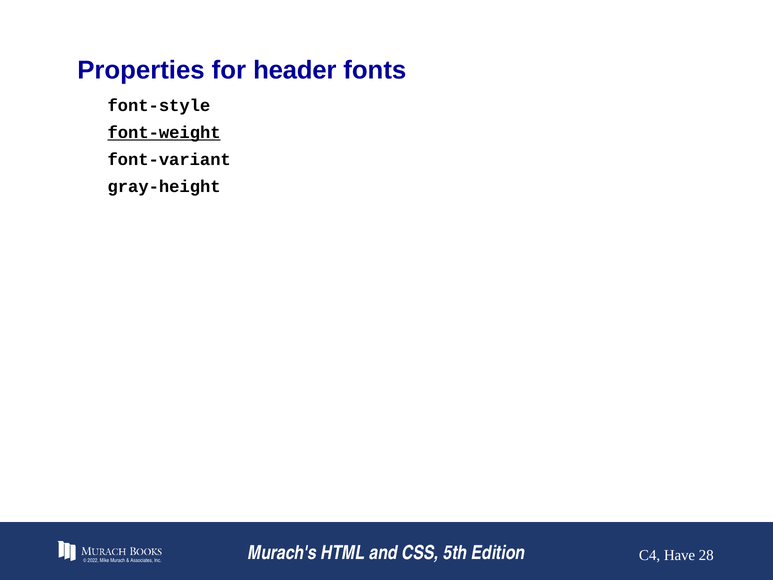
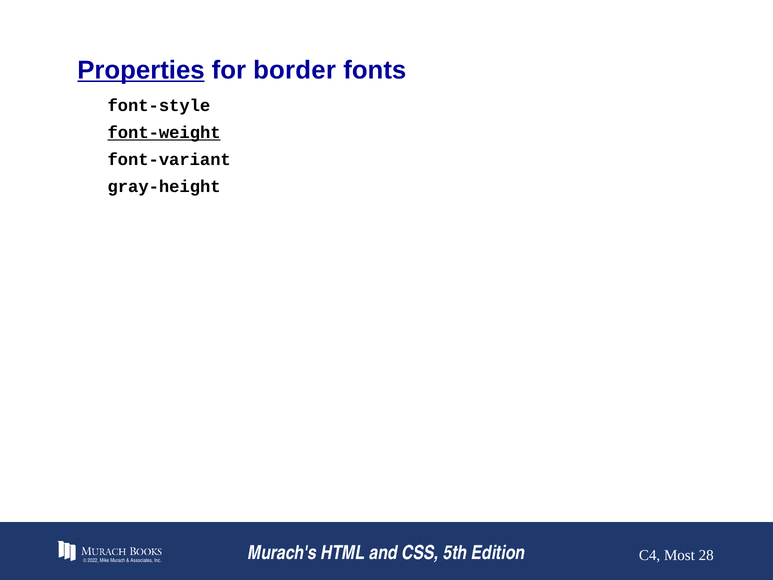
Properties underline: none -> present (141, 70)
header: header -> border (295, 70)
Have: Have -> Most (679, 555)
